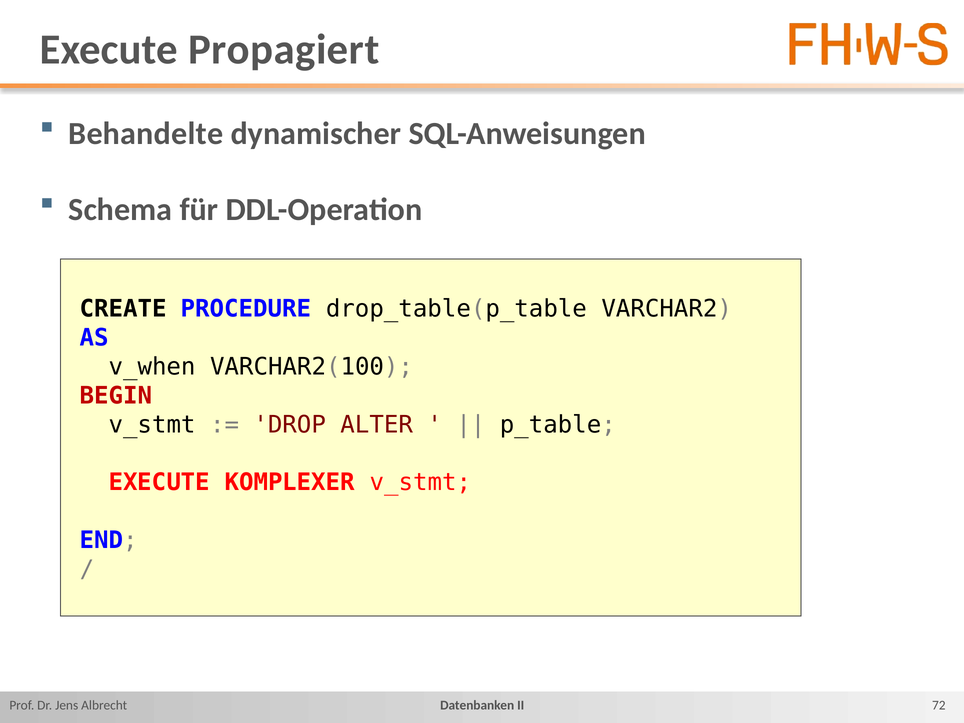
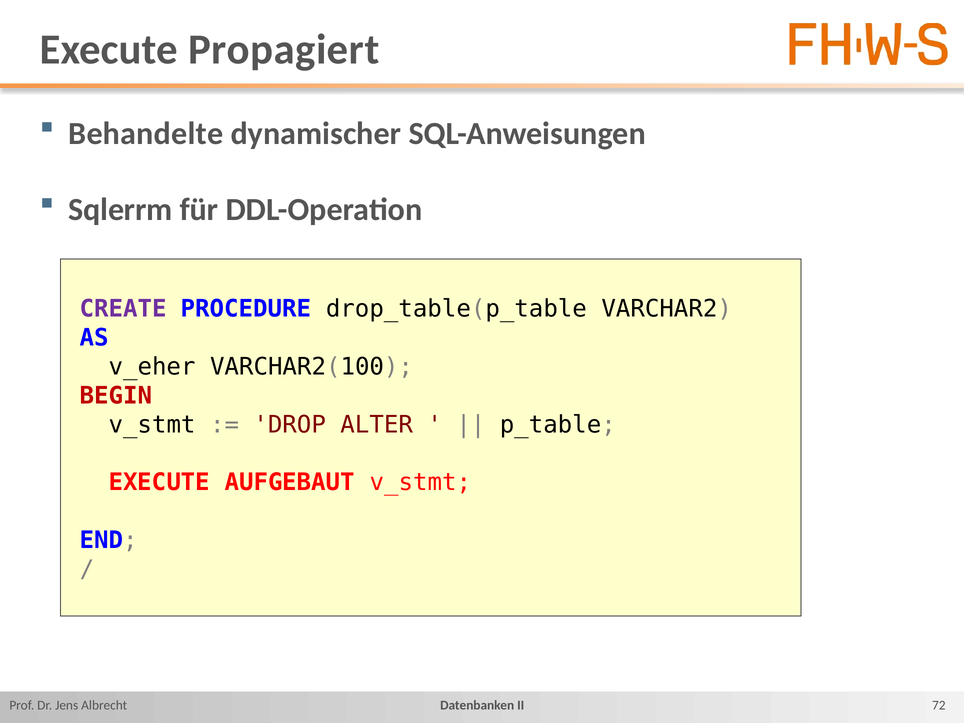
Schema: Schema -> Sqlerrm (120, 210)
CREATE colour: black -> purple (123, 309)
v_when: v_when -> v_eher (152, 367)
KOMPLEXER: KOMPLEXER -> AUFGEBAUT (290, 482)
